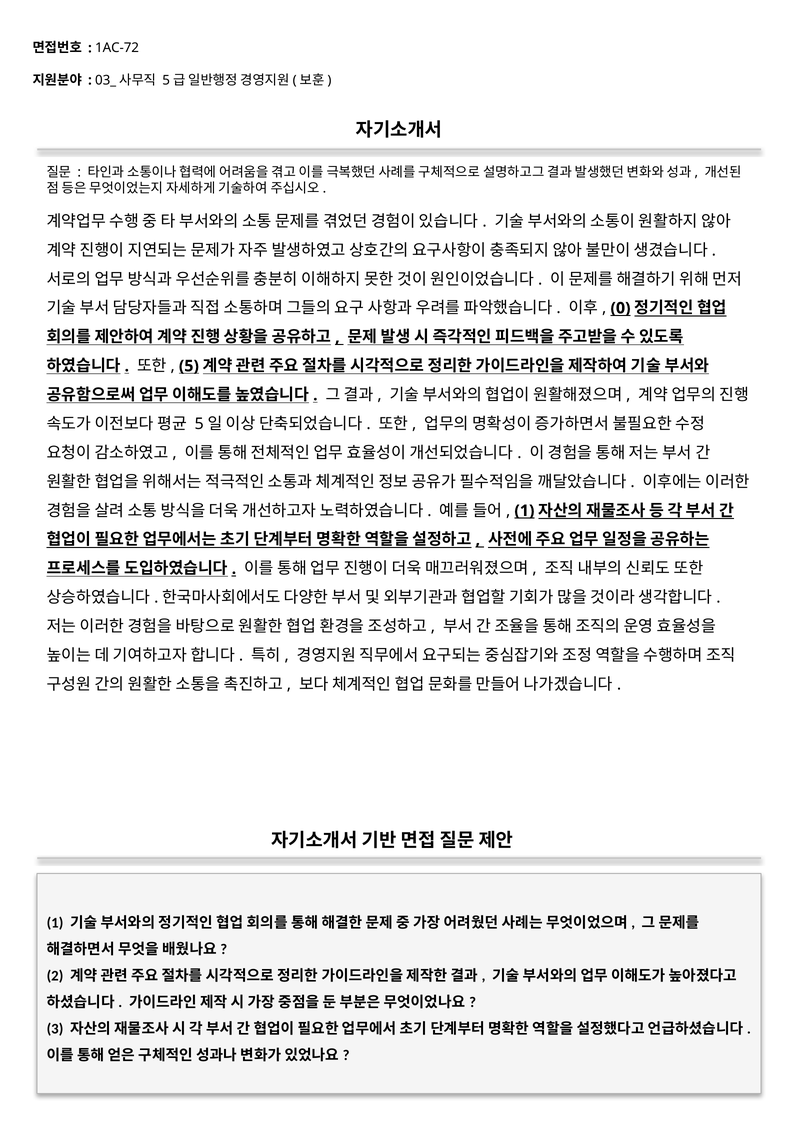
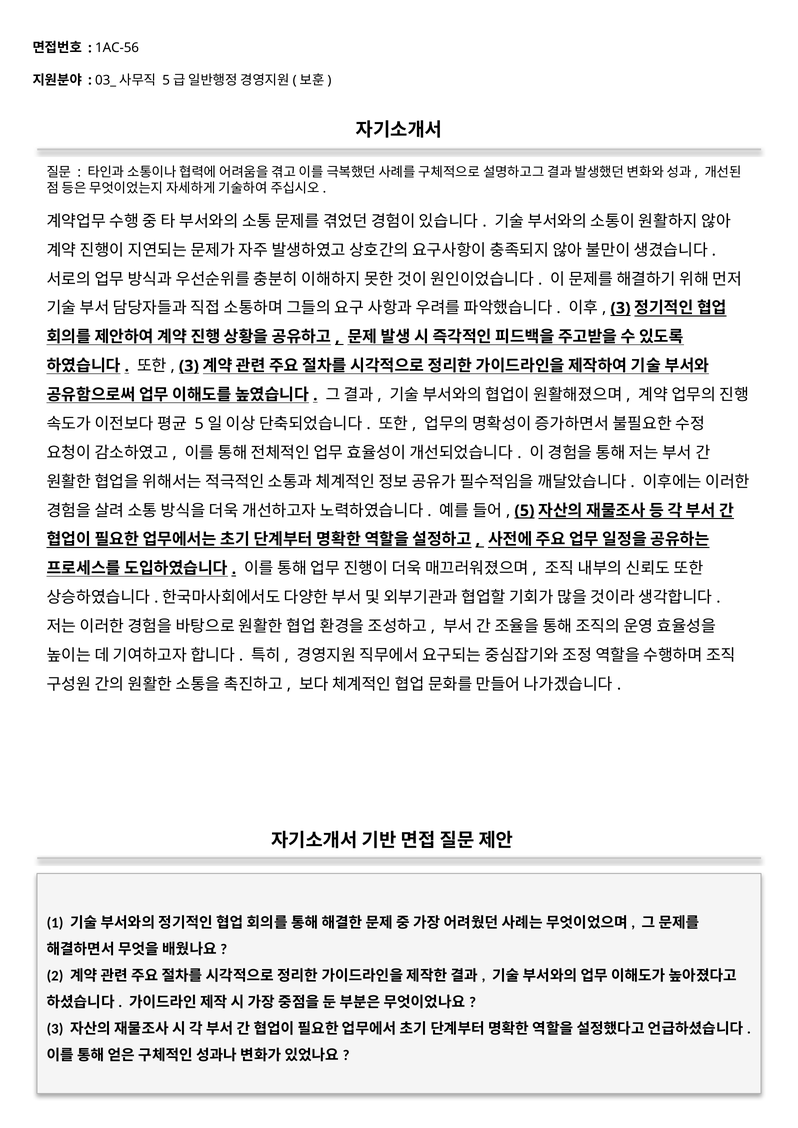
1AC-72: 1AC-72 -> 1AC-56 (117, 48)
0: 0 -> 3 (621, 308)
5: 5 -> 3 (189, 366)
1: 1 -> 5 (524, 511)
